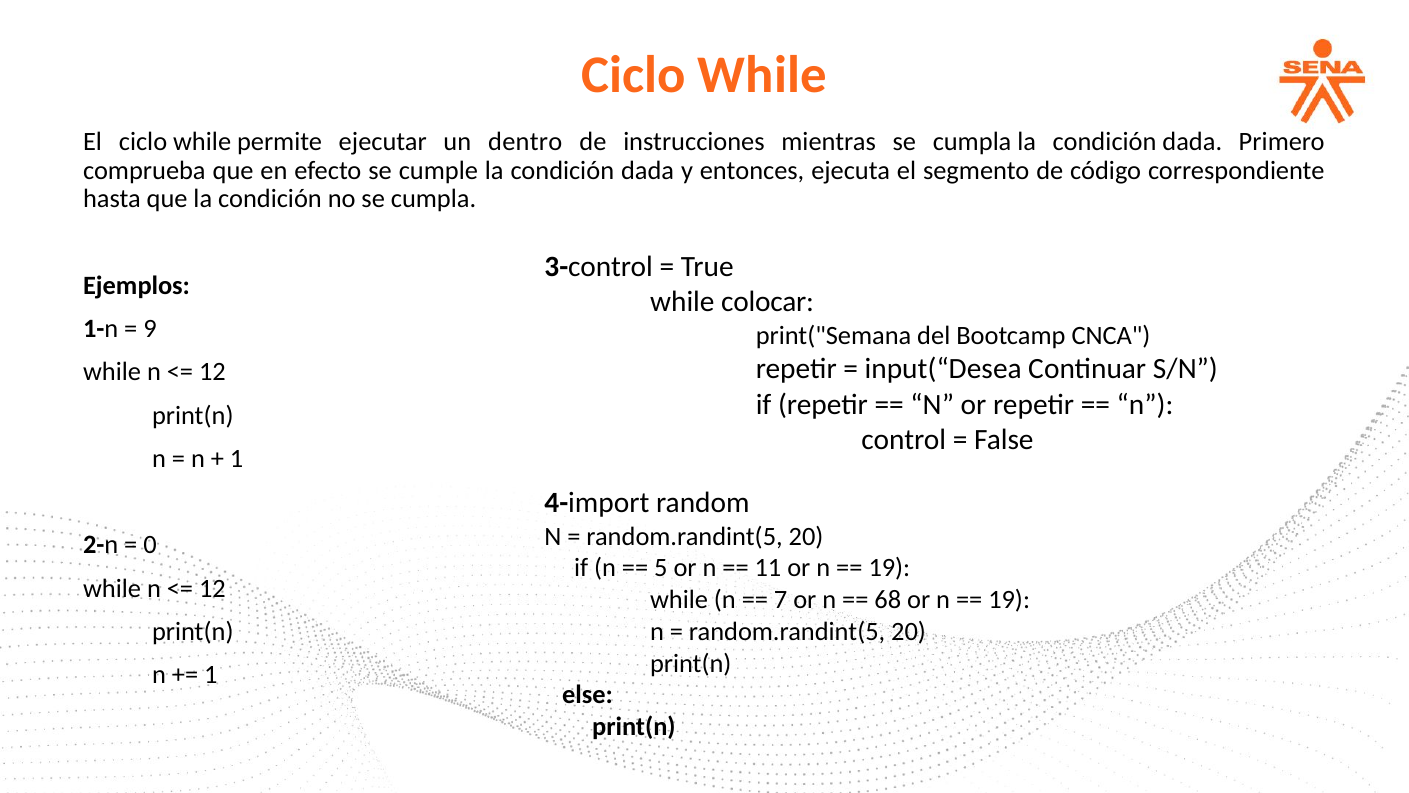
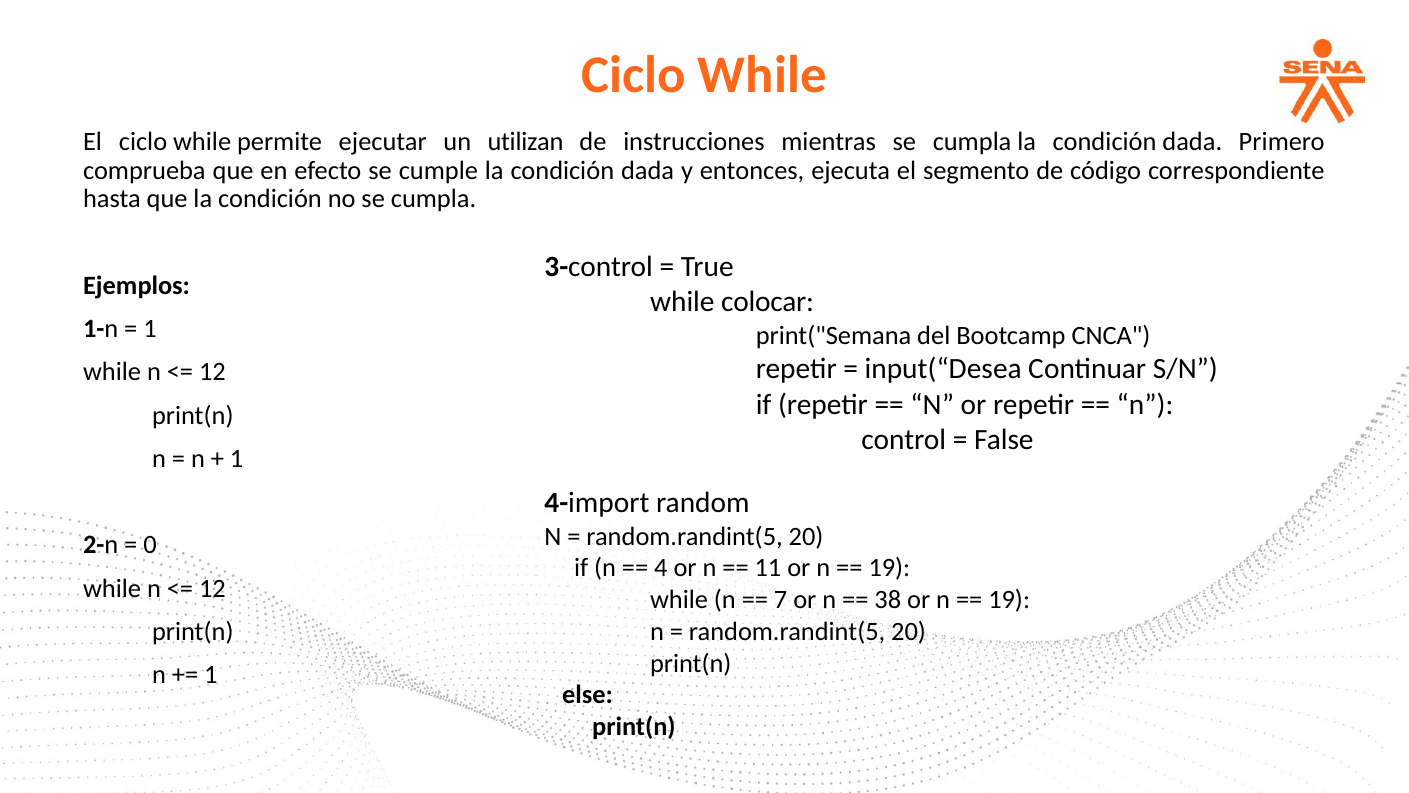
dentro: dentro -> utilizan (526, 142)
9: 9 -> 1 (150, 329)
5: 5 -> 4 (661, 568)
68: 68 -> 38 (888, 600)
